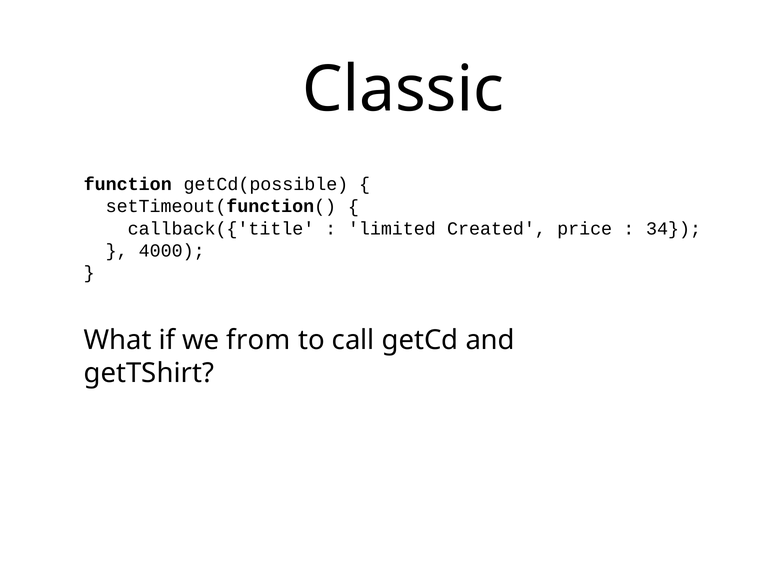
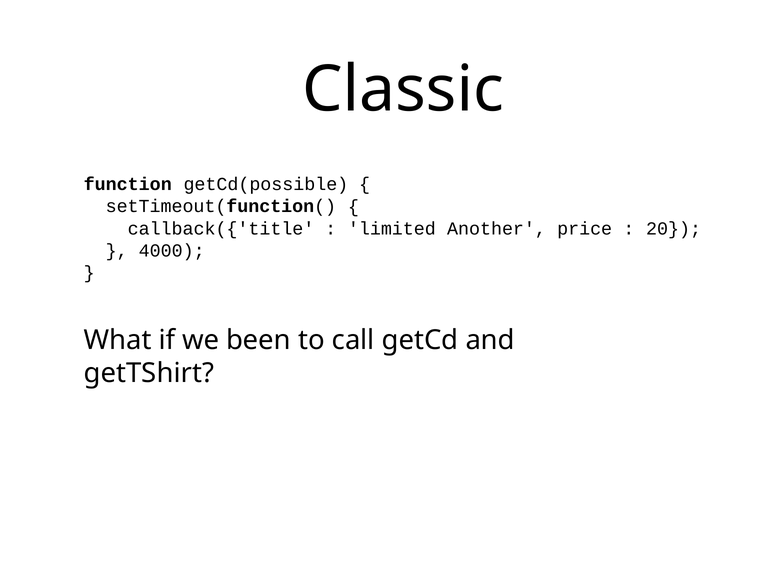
Created: Created -> Another (497, 229)
34: 34 -> 20 (674, 229)
from: from -> been (258, 340)
